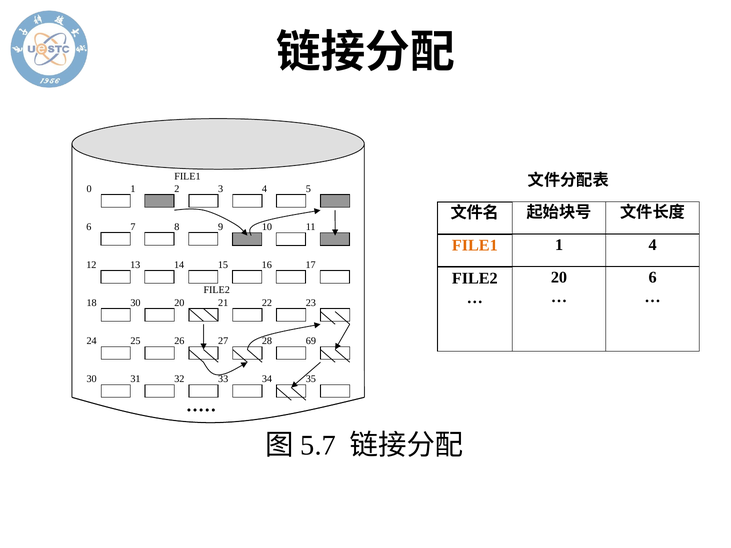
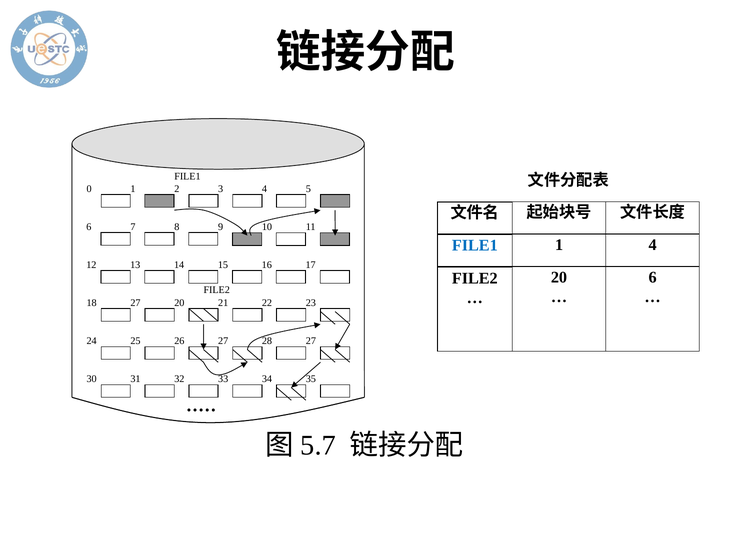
FILE1 colour: orange -> blue (475, 245)
18 30: 30 -> 27 (135, 303)
28 69: 69 -> 27 (311, 341)
